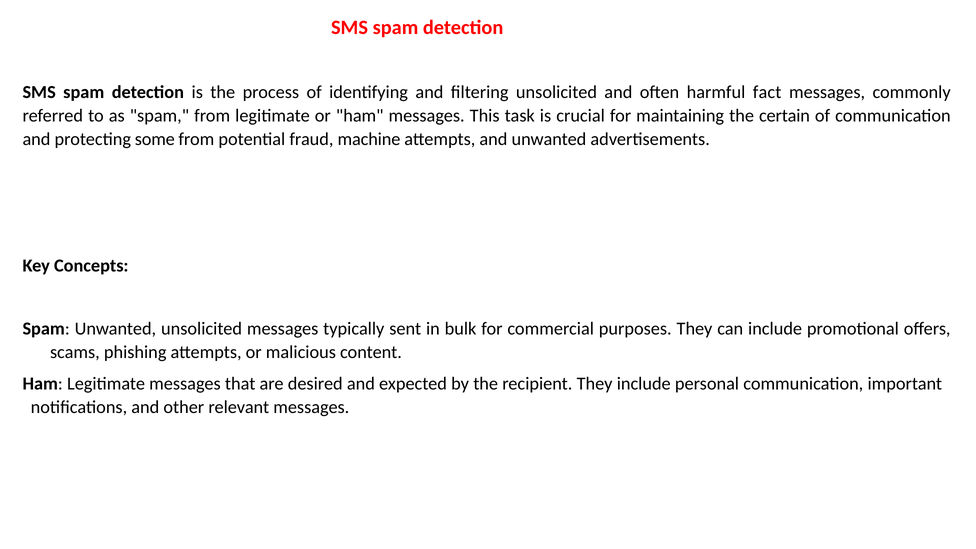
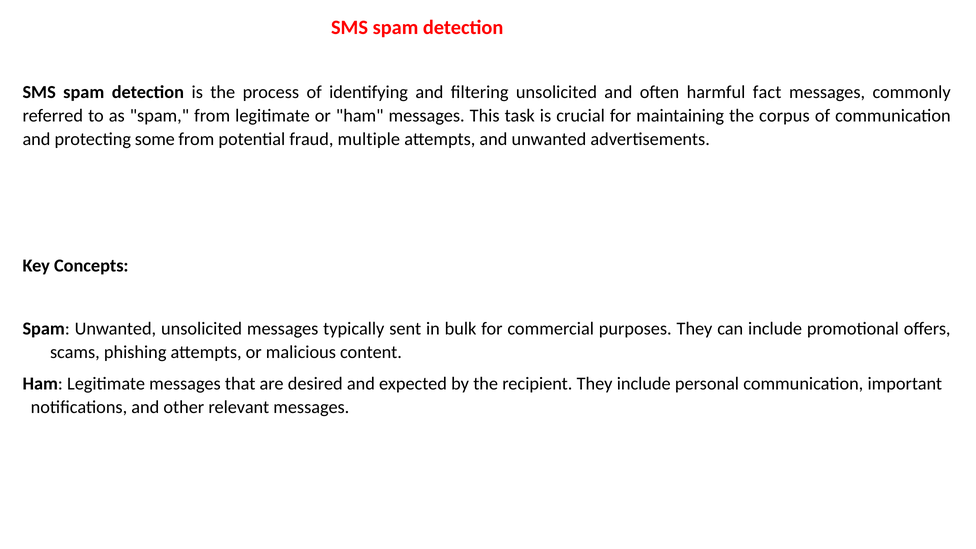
certain: certain -> corpus (784, 116)
machine: machine -> multiple (369, 139)
